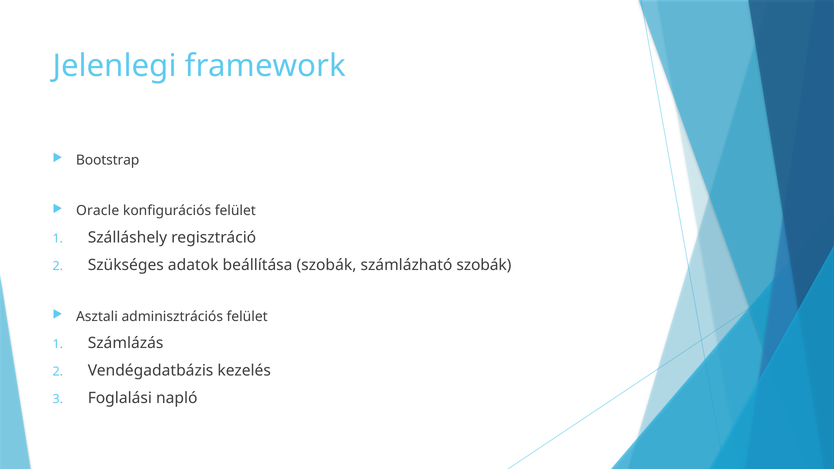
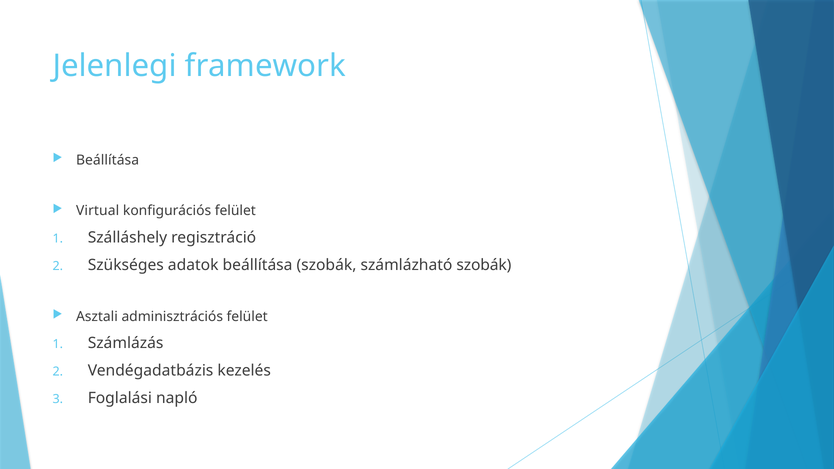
Bootstrap: Bootstrap -> Beállítása (108, 160)
Oracle: Oracle -> Virtual (98, 211)
